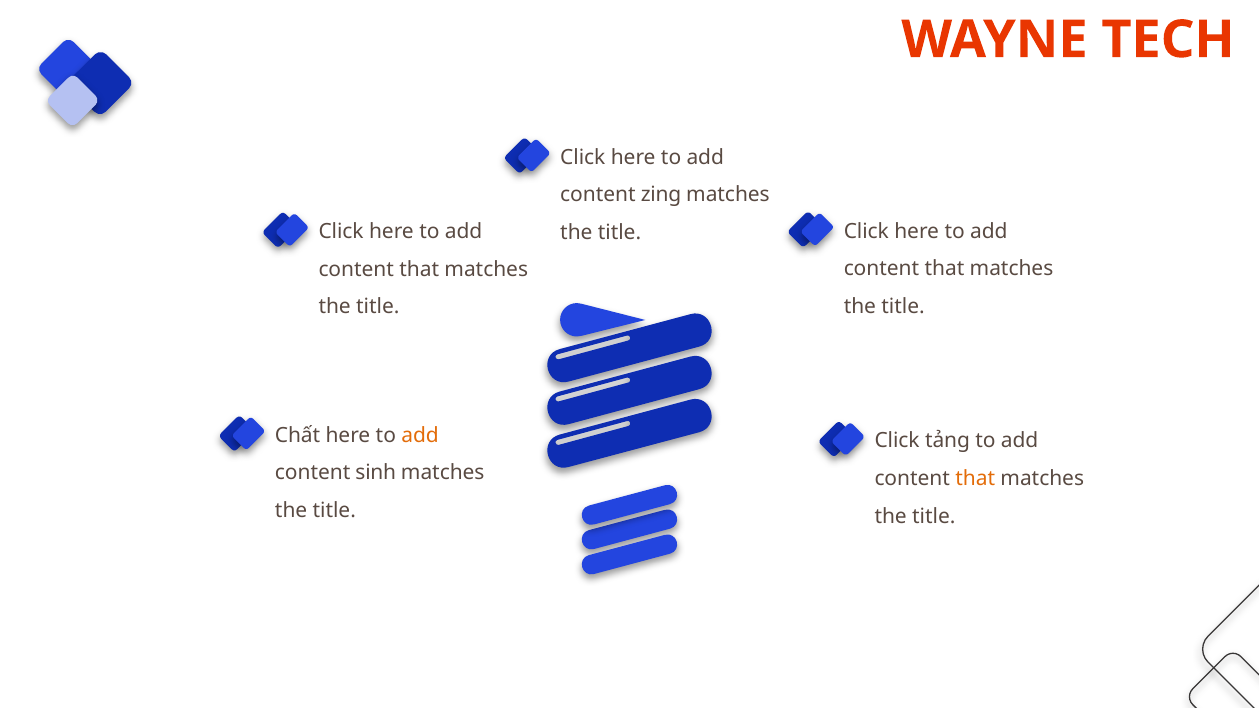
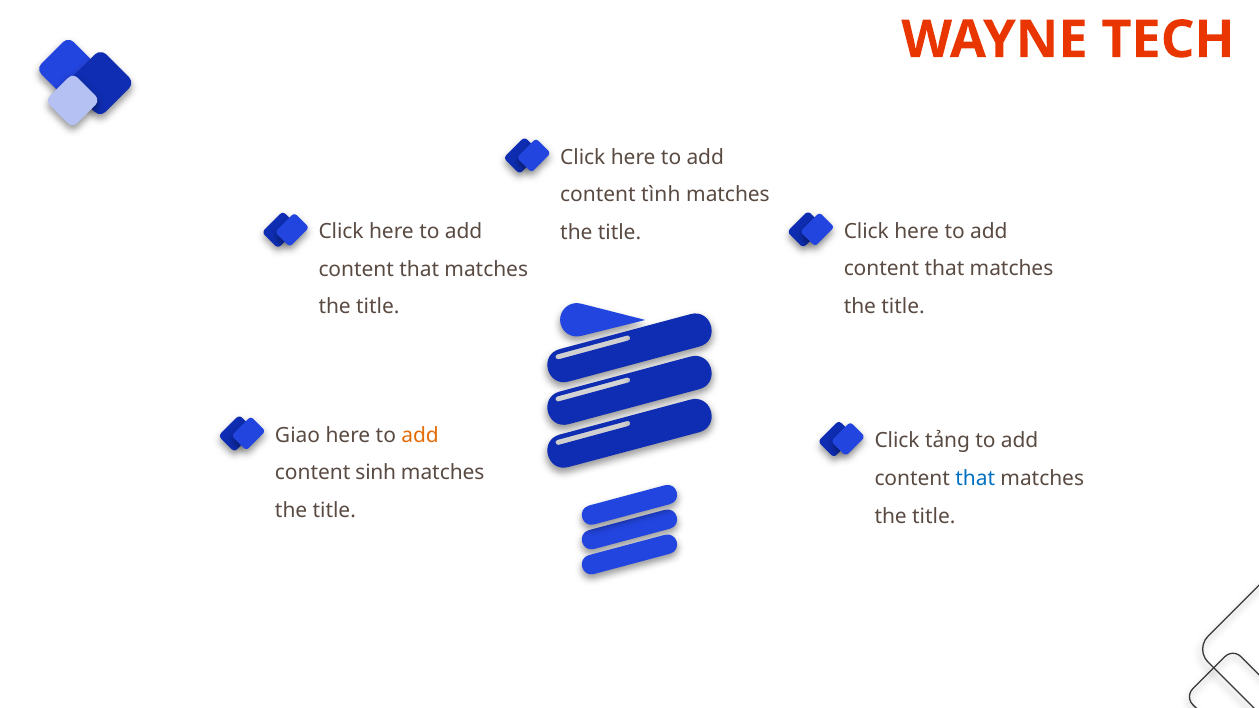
zing: zing -> tình (661, 195)
Chất: Chất -> Giao (298, 435)
that colour: orange -> blue (975, 479)
